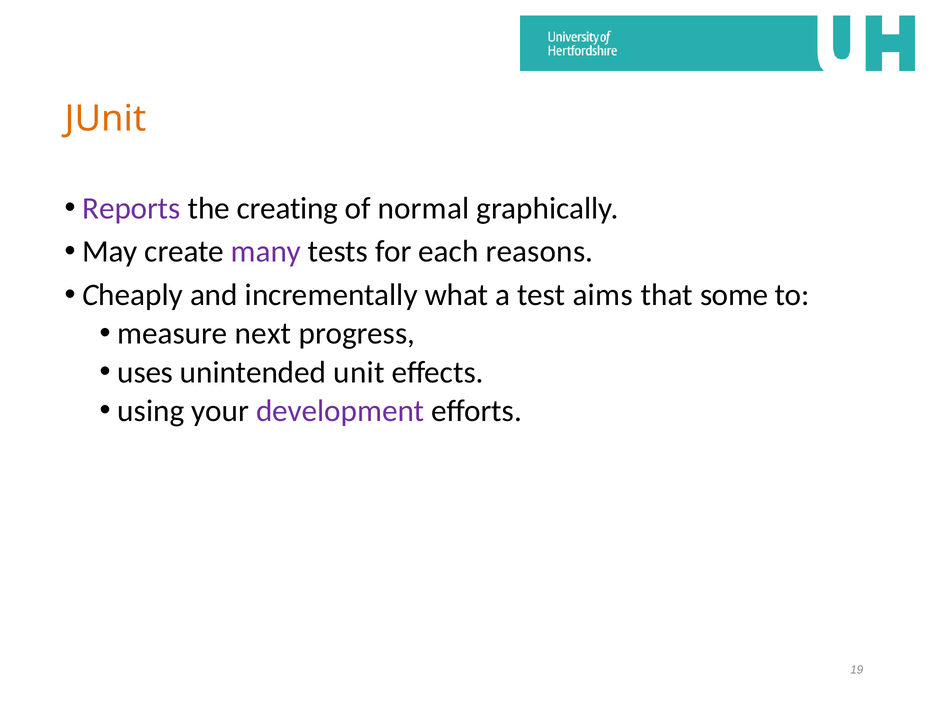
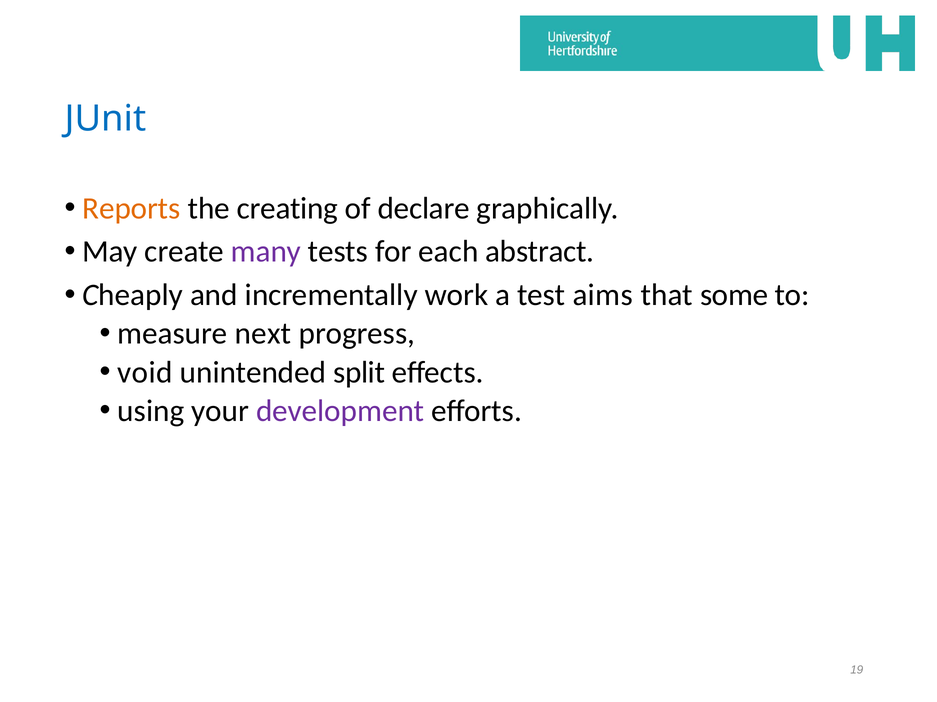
JUnit colour: orange -> blue (105, 119)
Reports colour: purple -> orange (131, 208)
normal: normal -> declare (424, 208)
reasons: reasons -> abstract (540, 252)
what: what -> work (456, 295)
uses: uses -> void (145, 373)
unit: unit -> split (359, 373)
